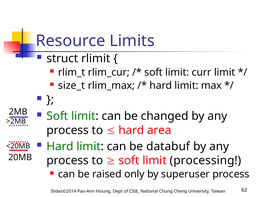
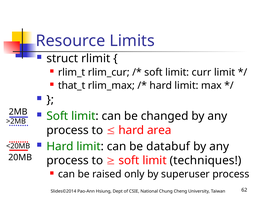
size_t: size_t -> that_t (72, 86)
processing: processing -> techniques (206, 161)
